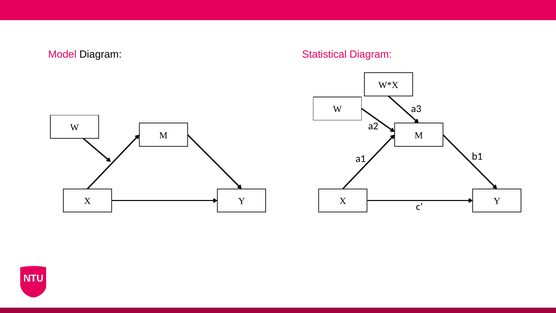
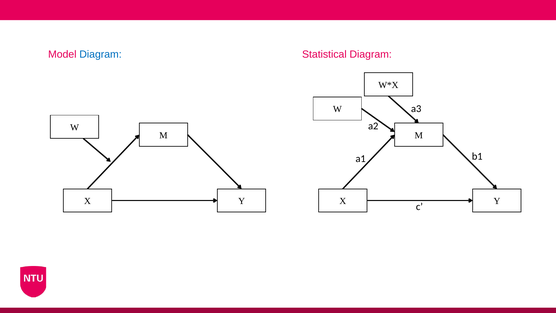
Diagram colour: black -> blue (101, 54)
